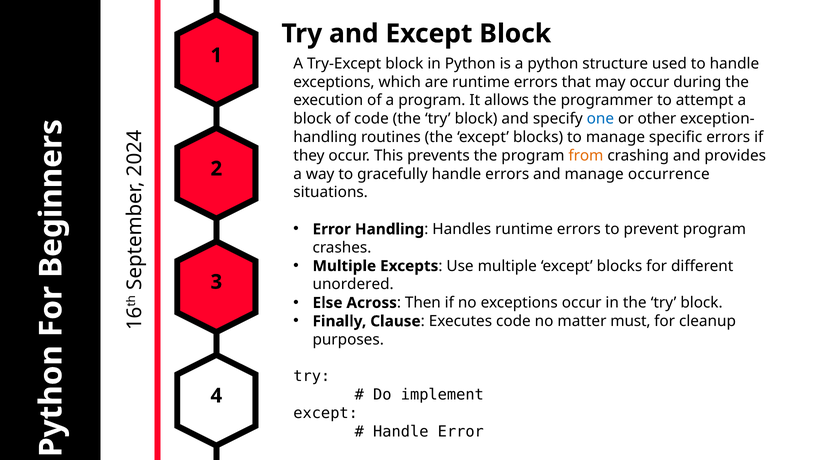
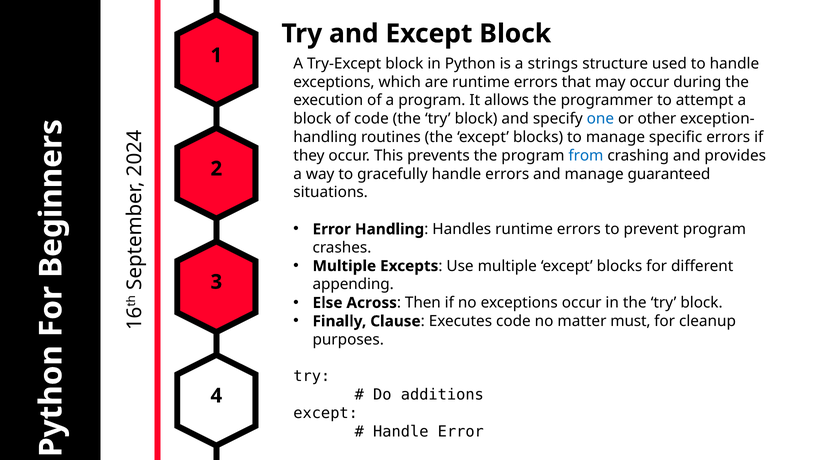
a python: python -> strings (553, 64)
from colour: orange -> blue (586, 156)
occurrence: occurrence -> guaranteed (669, 174)
unordered: unordered -> appending (353, 285)
implement: implement -> additions (442, 395)
